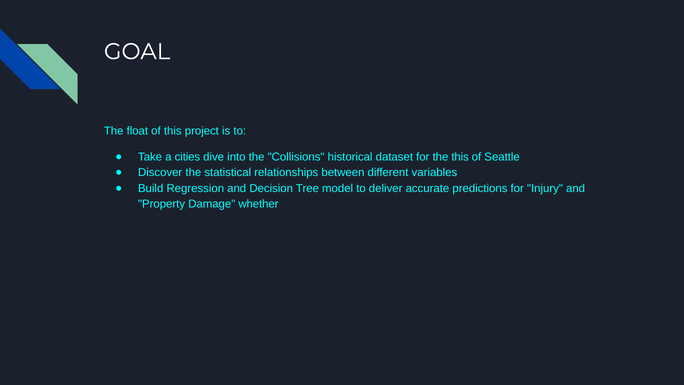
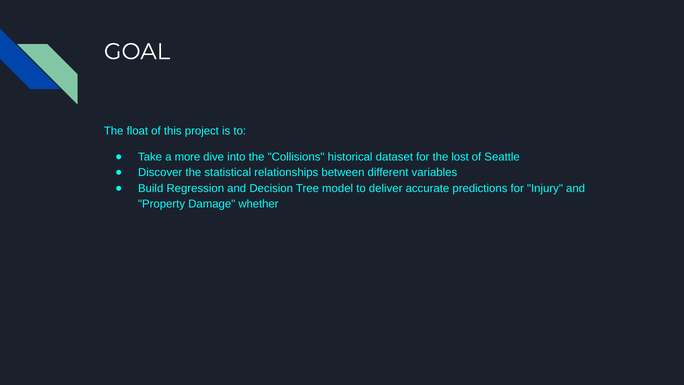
cities: cities -> more (187, 157)
the this: this -> lost (460, 157)
